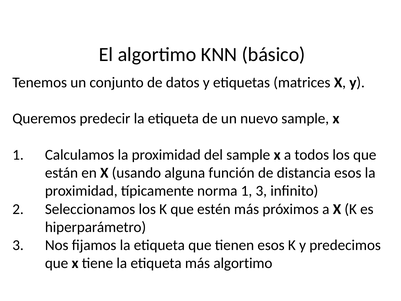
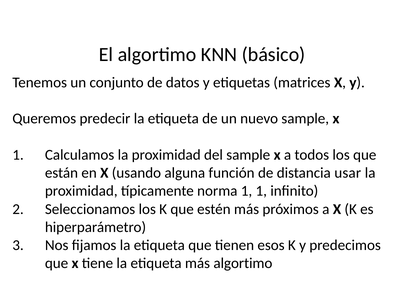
distancia esos: esos -> usar (348, 173)
1 3: 3 -> 1 (261, 191)
